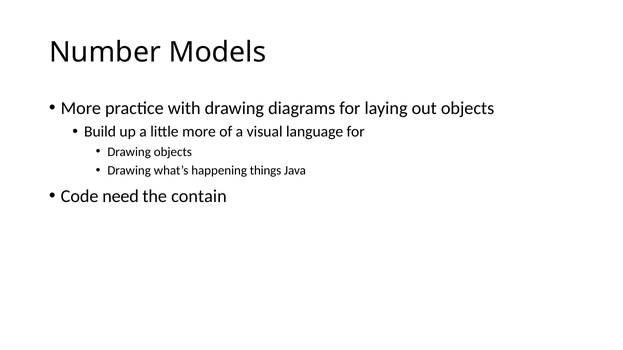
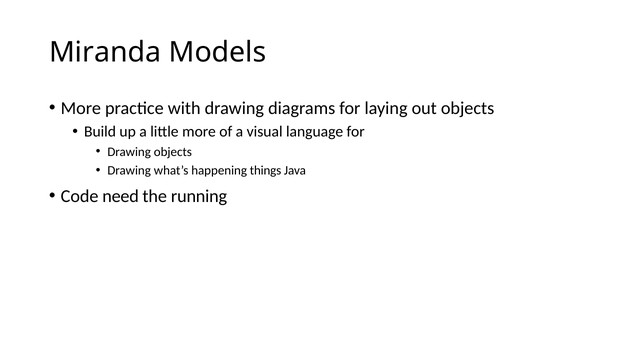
Number: Number -> Miranda (105, 52)
contain: contain -> running (199, 196)
